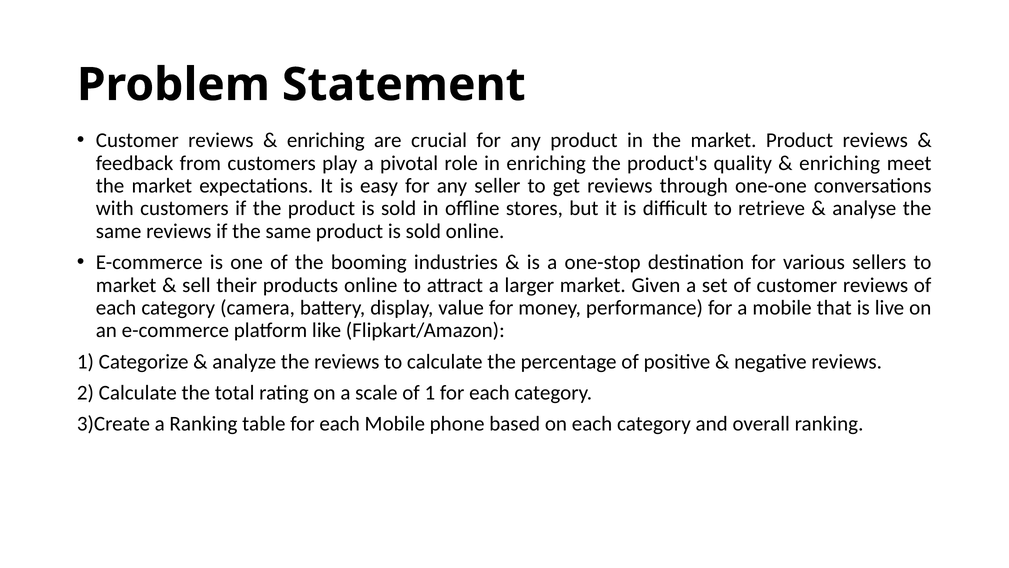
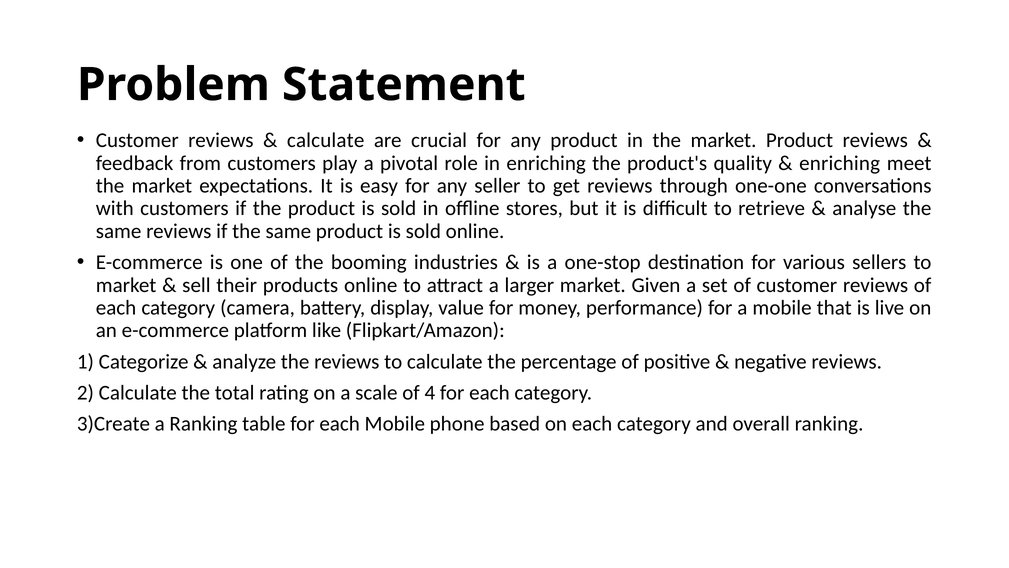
enriching: enriching -> calculate (326, 140)
of 1: 1 -> 4 (430, 392)
